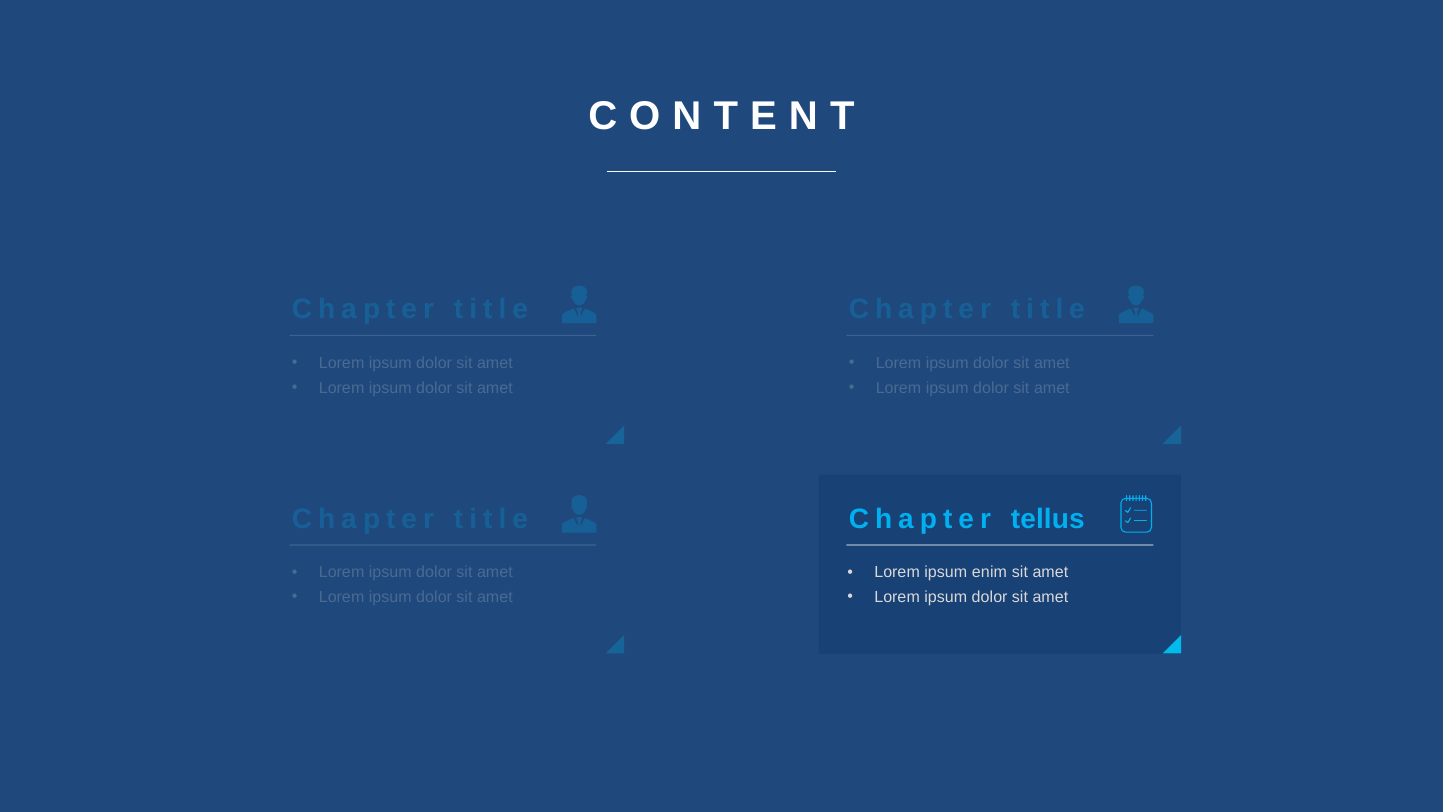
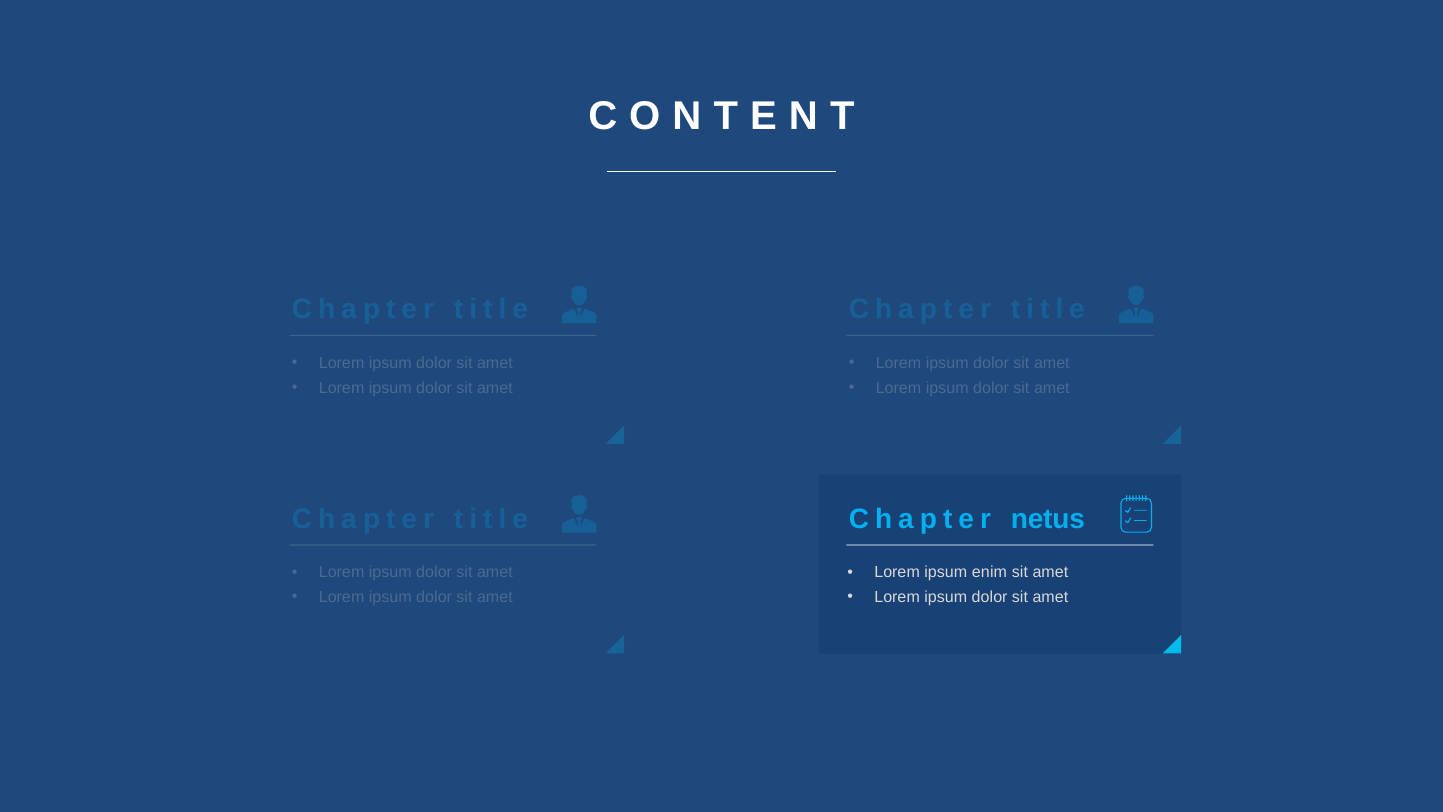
tellus: tellus -> netus (1048, 519)
